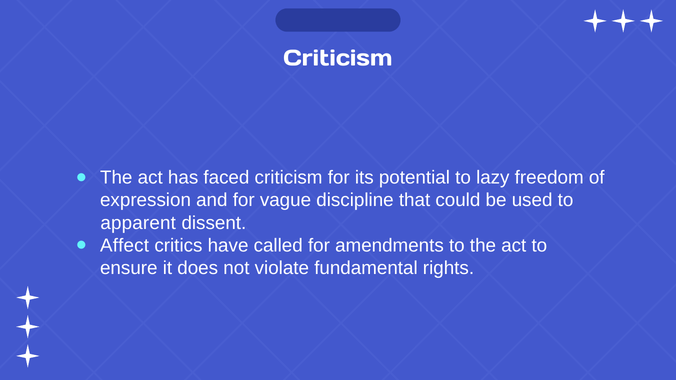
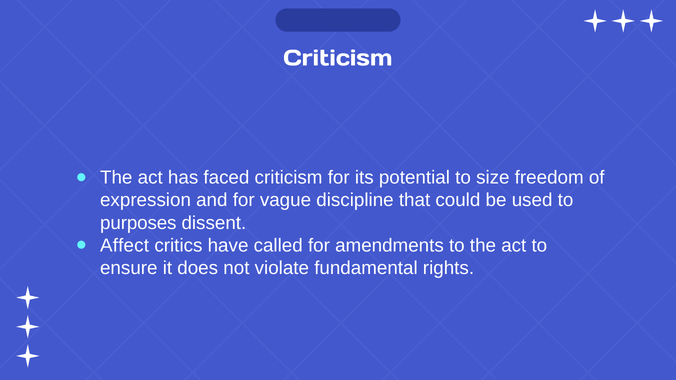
lazy: lazy -> size (493, 178)
apparent: apparent -> purposes (138, 223)
